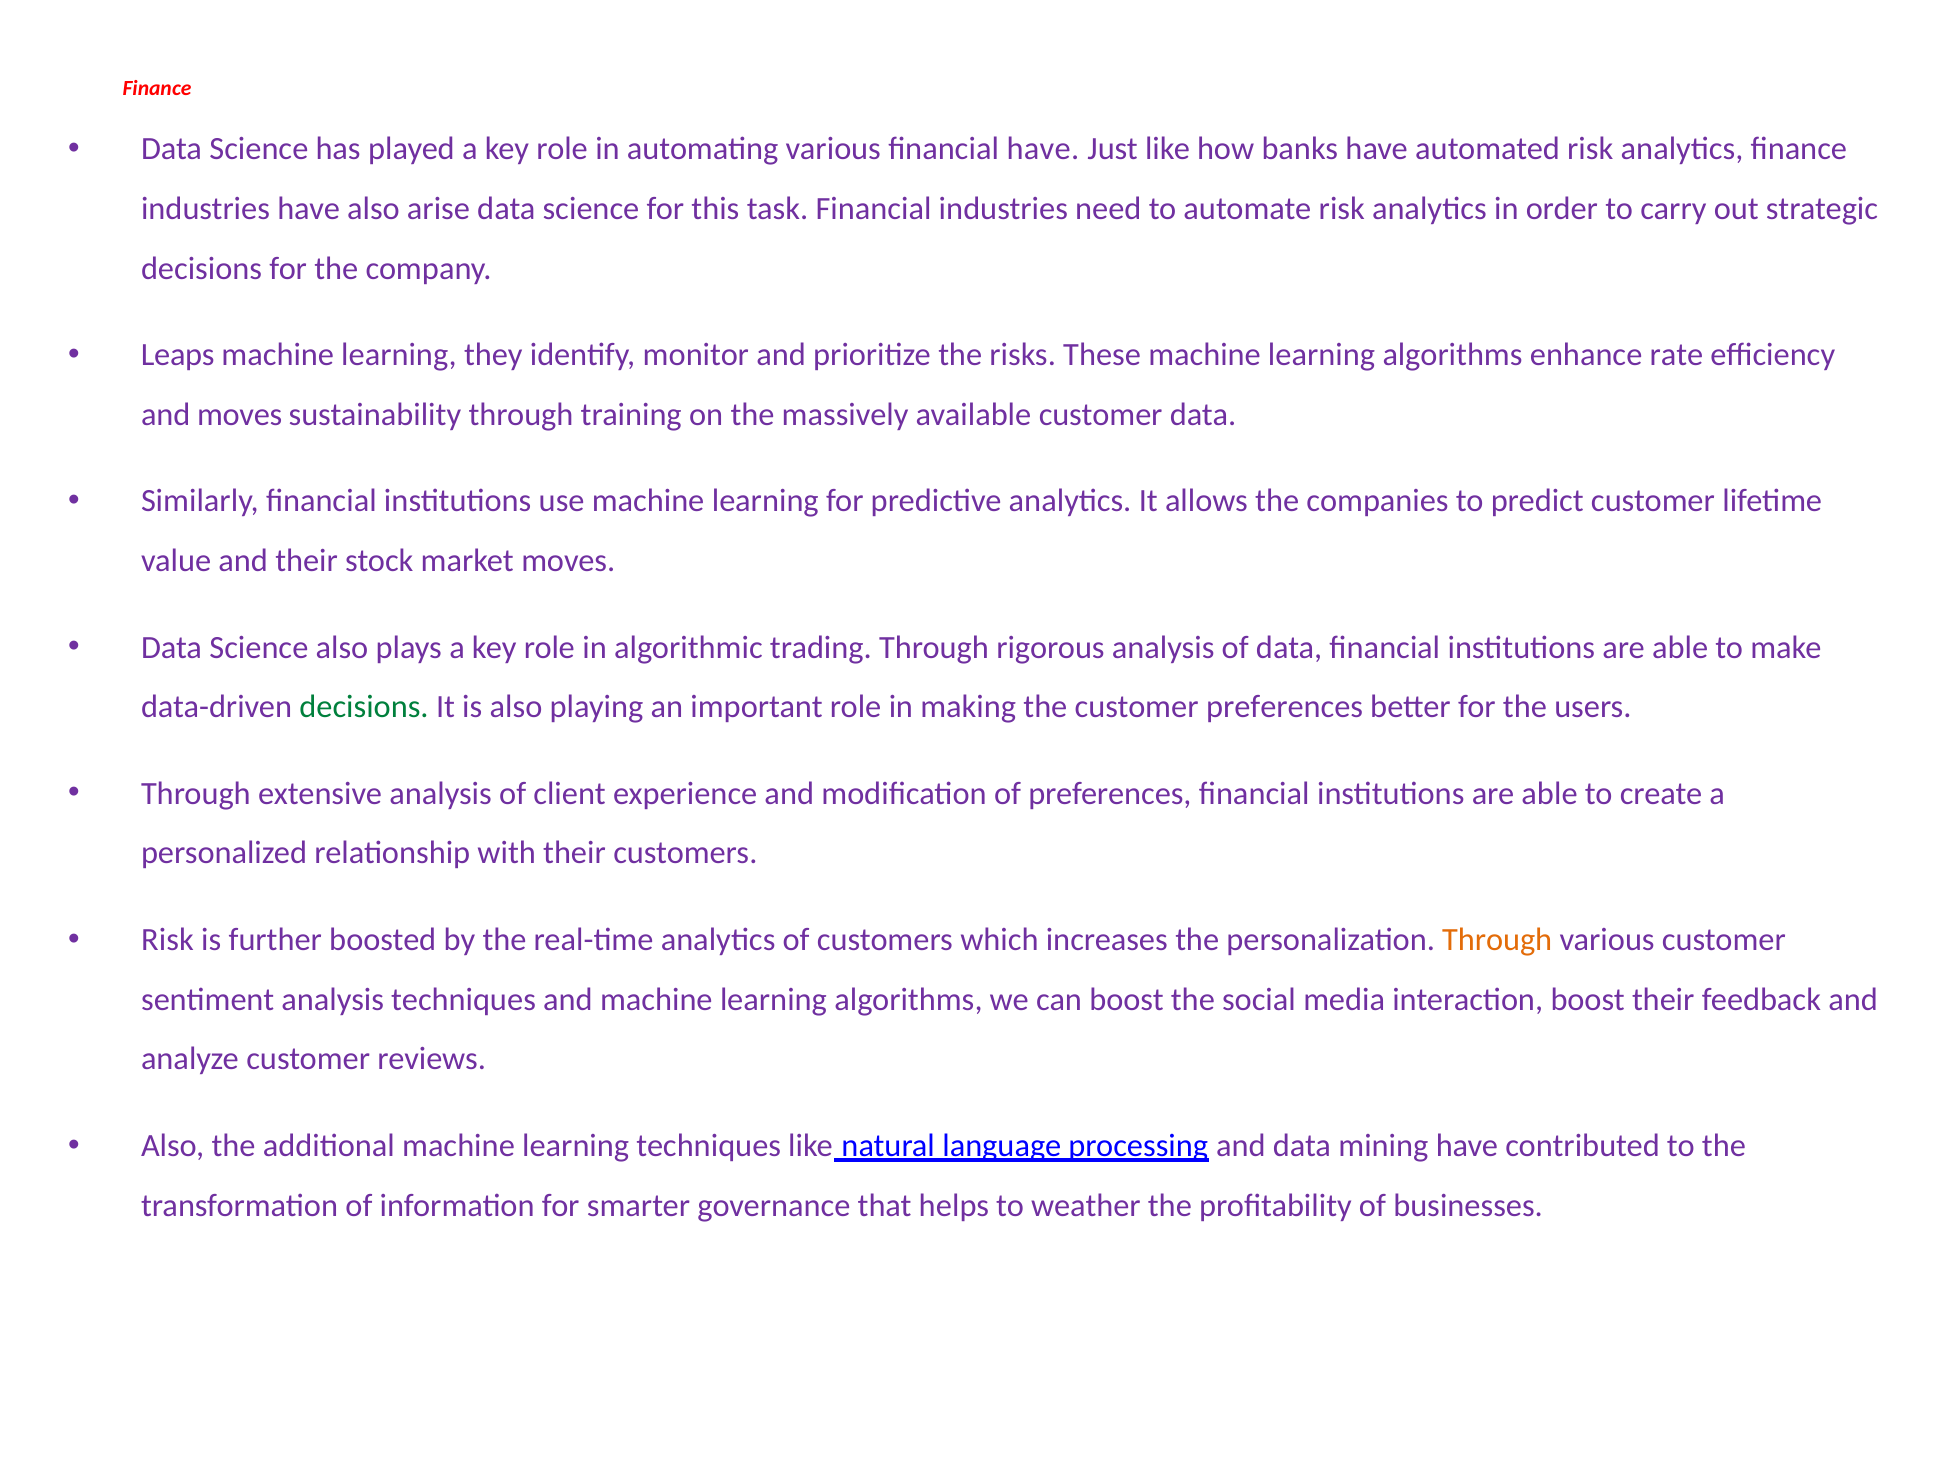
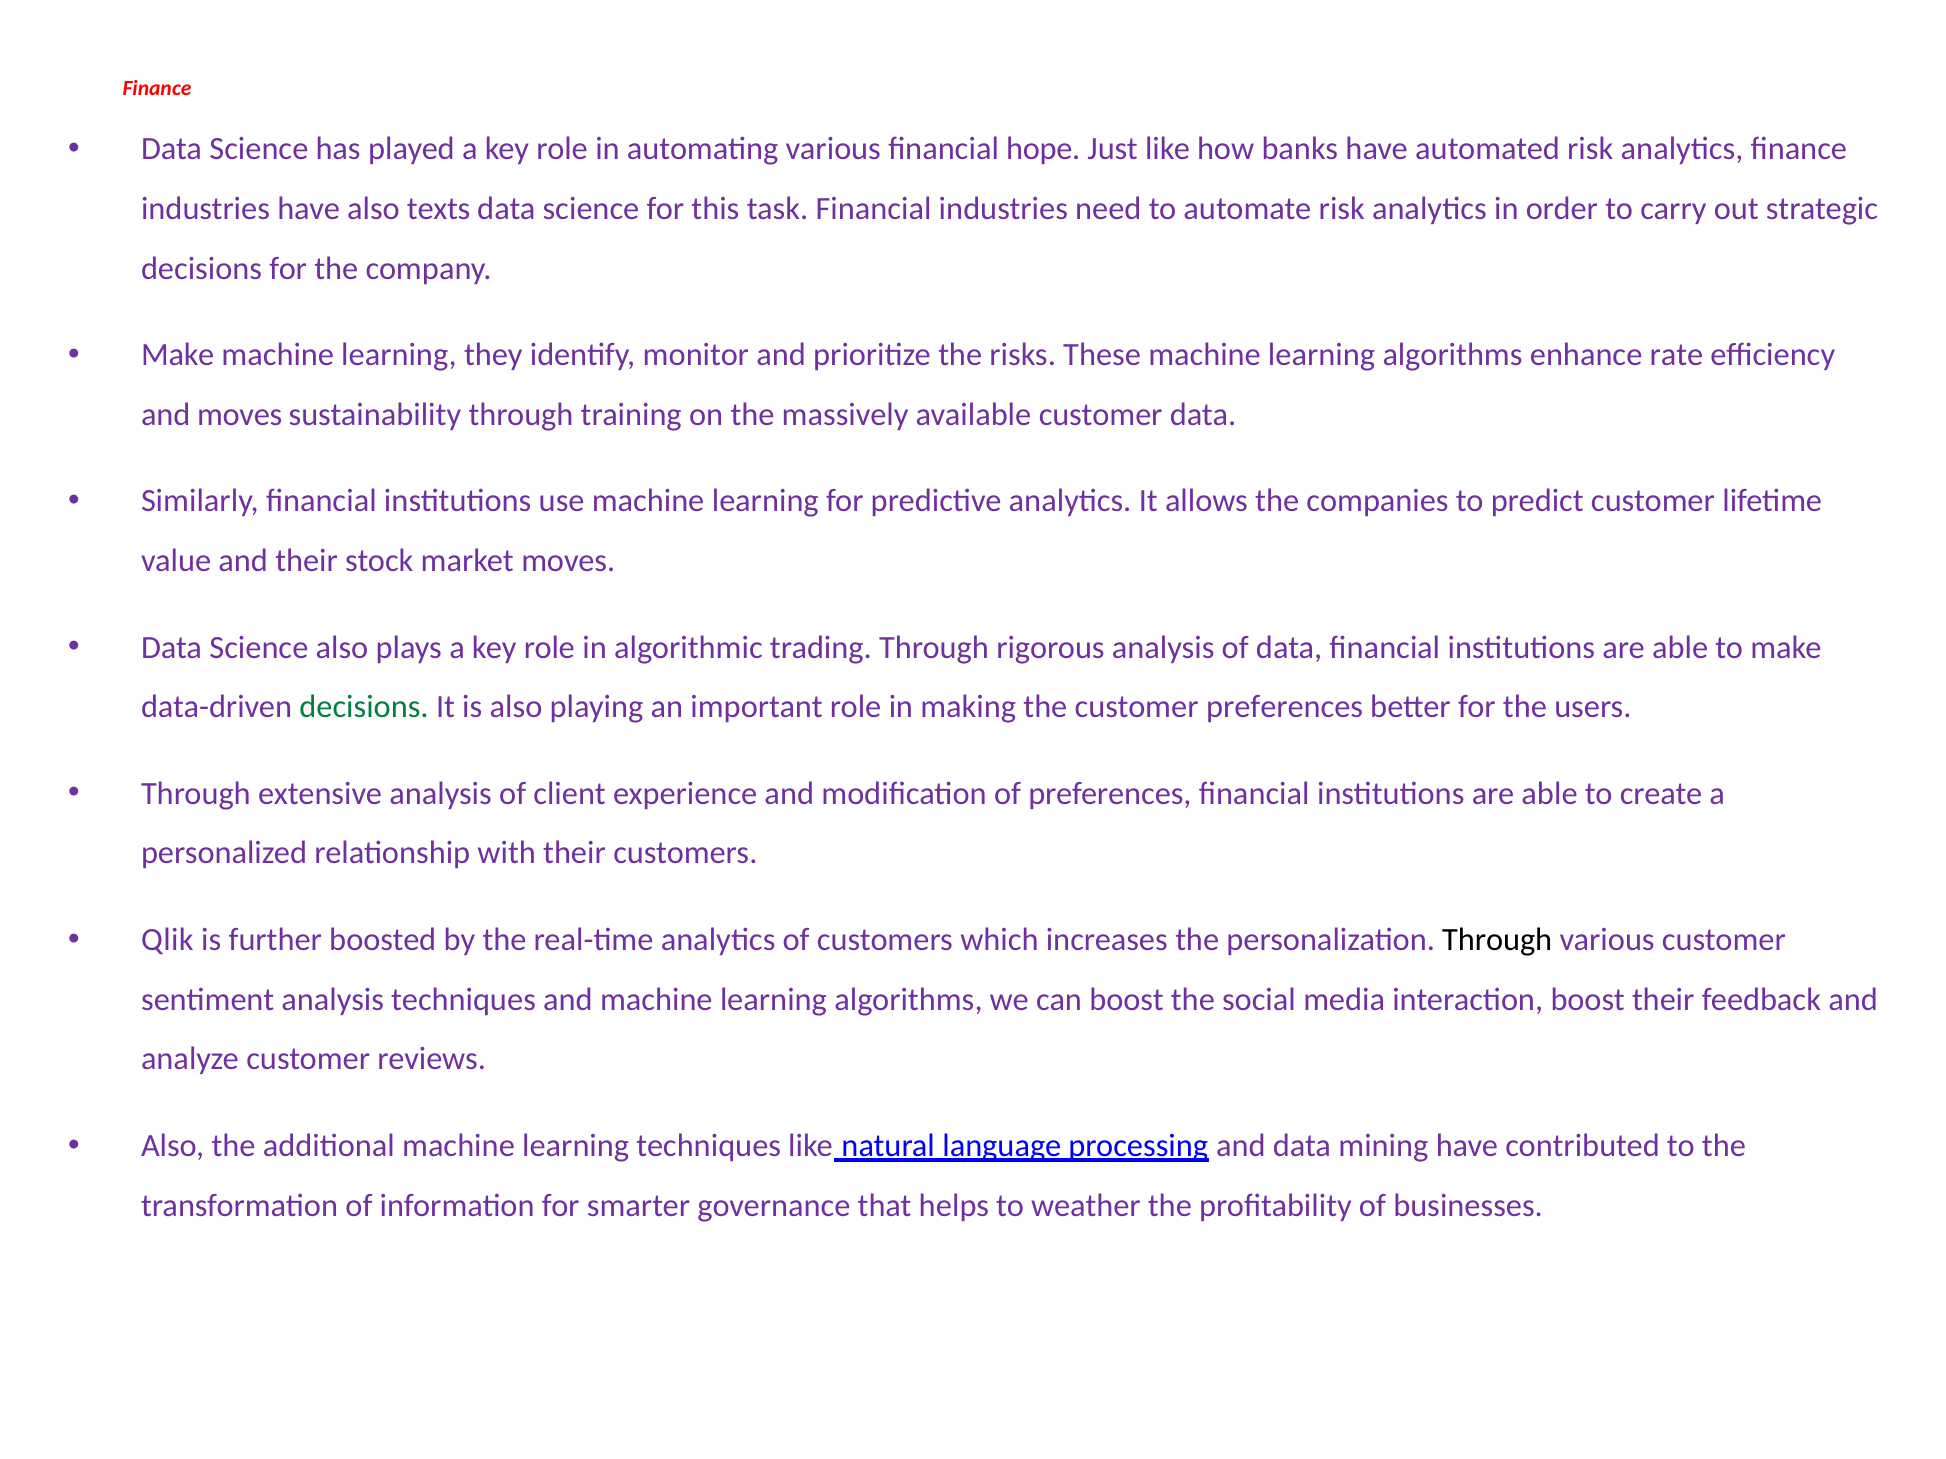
financial have: have -> hope (1043, 149)
arise: arise -> texts (439, 209)
Leaps: Leaps -> Make (178, 355)
Risk: Risk -> Qlik (167, 940)
Through colour: orange -> black (1497, 940)
